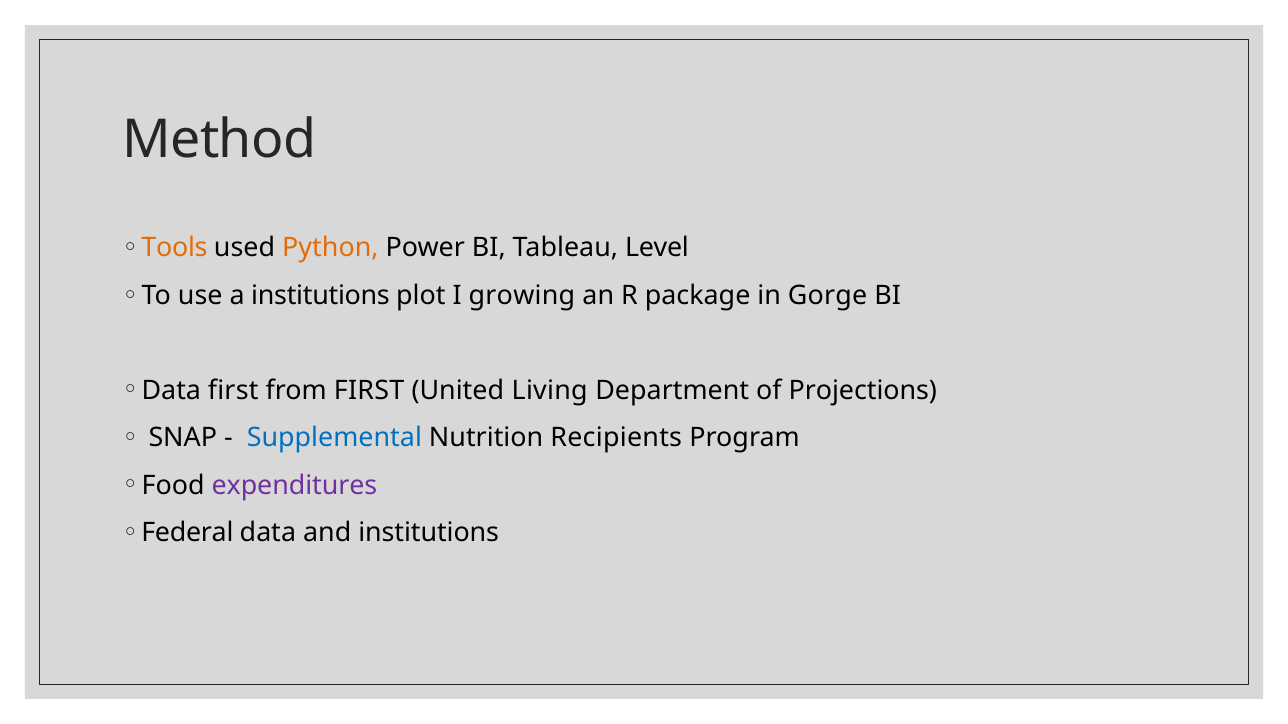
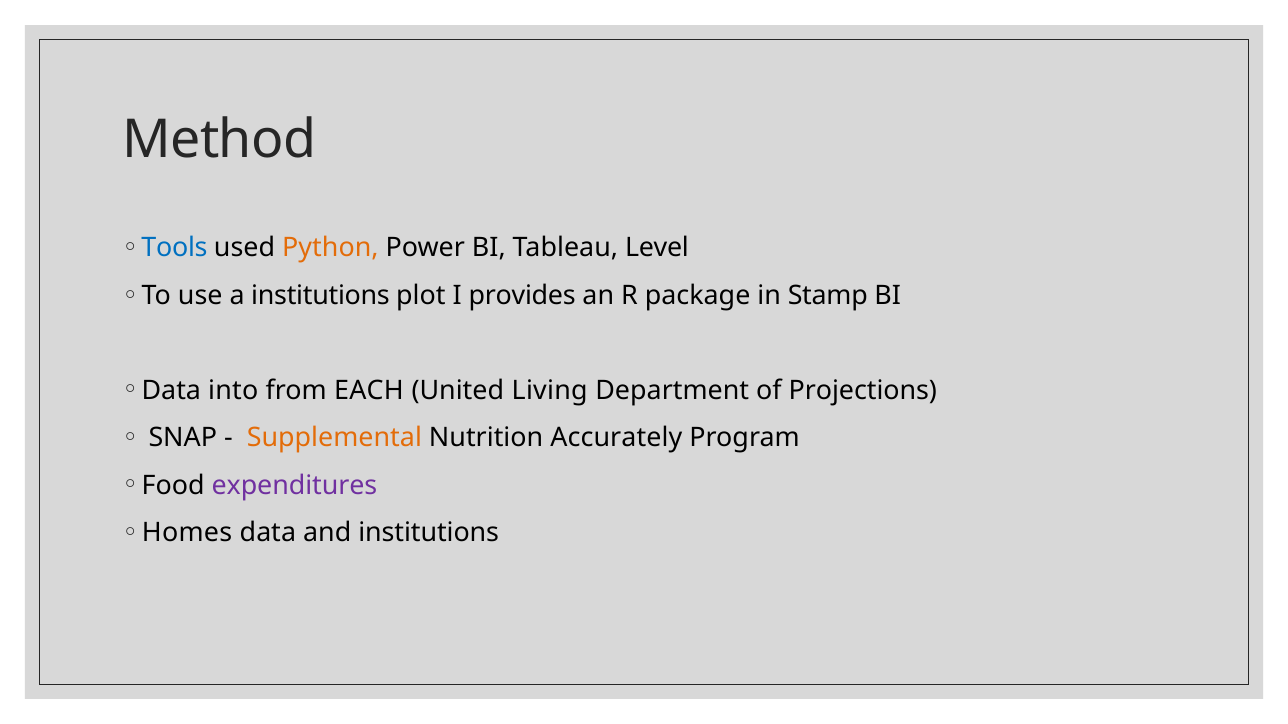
Tools colour: orange -> blue (174, 248)
growing: growing -> provides (522, 296)
Gorge: Gorge -> Stamp (828, 296)
Data first: first -> into (233, 391)
from FIRST: FIRST -> EACH (369, 391)
Supplemental colour: blue -> orange (334, 438)
Recipients: Recipients -> Accurately (616, 438)
Federal: Federal -> Homes (187, 533)
